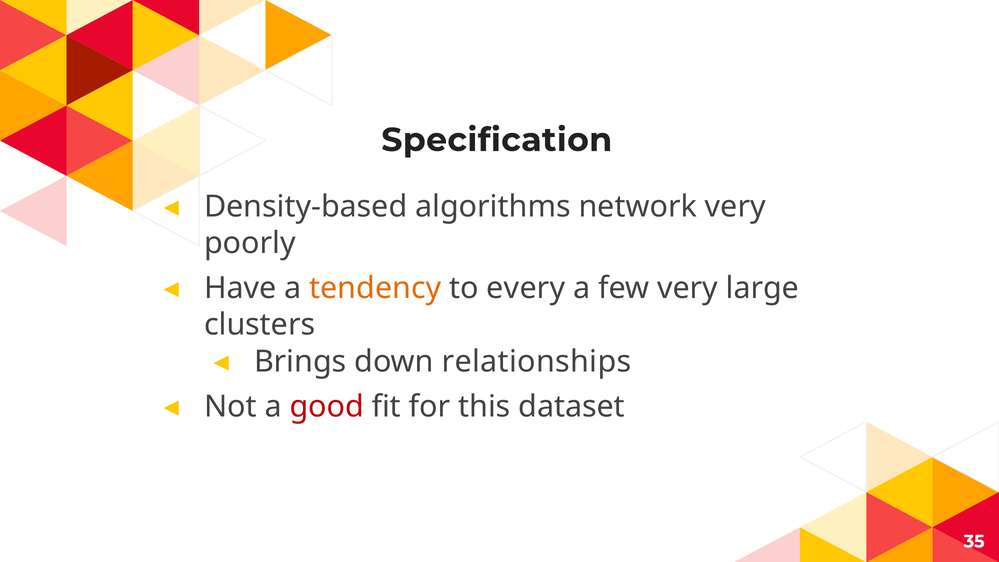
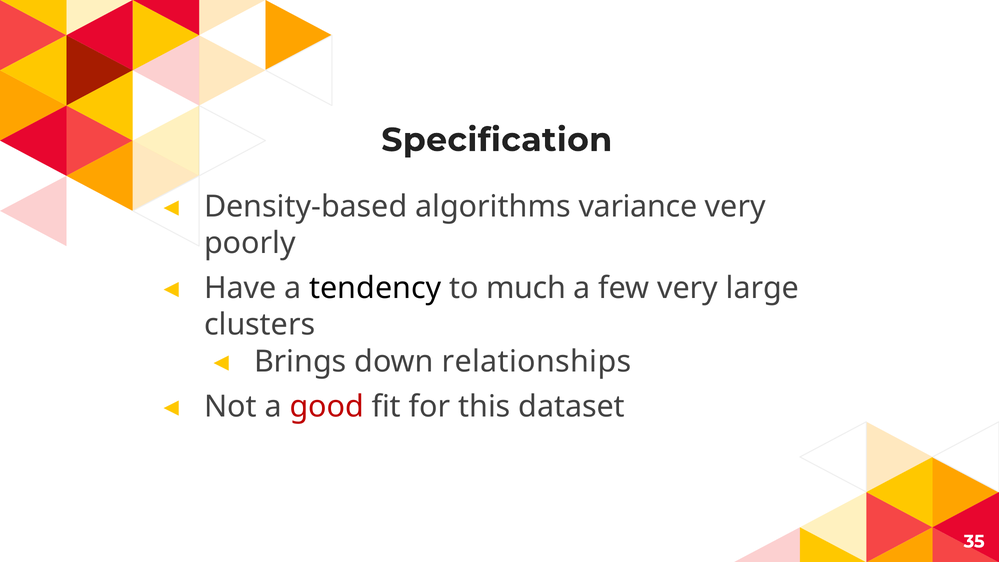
network: network -> variance (638, 207)
tendency colour: orange -> black (375, 288)
every: every -> much (526, 288)
